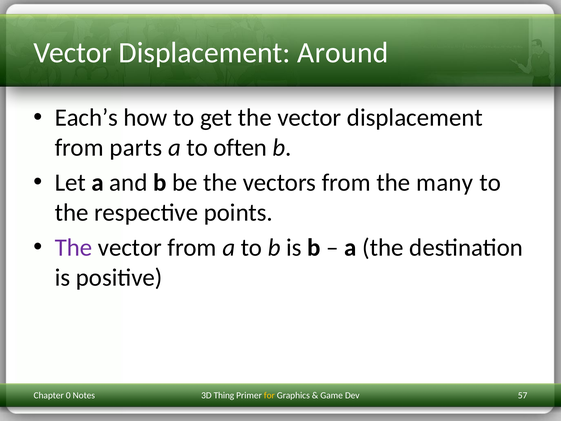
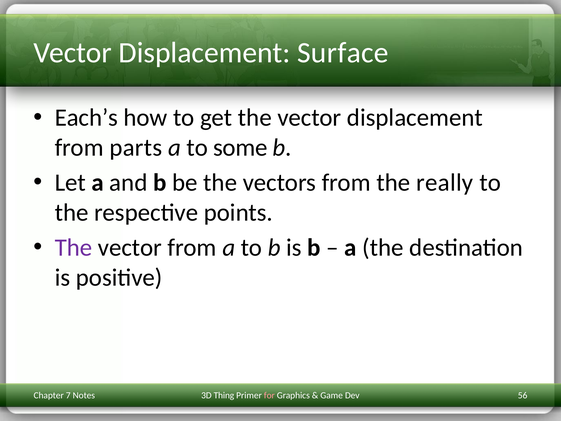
Around: Around -> Surface (343, 53)
often: often -> some (240, 148)
many: many -> really (445, 183)
for colour: yellow -> pink (269, 395)
57: 57 -> 56 (523, 395)
0: 0 -> 7 (68, 395)
